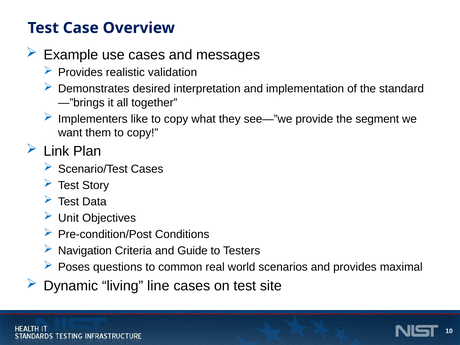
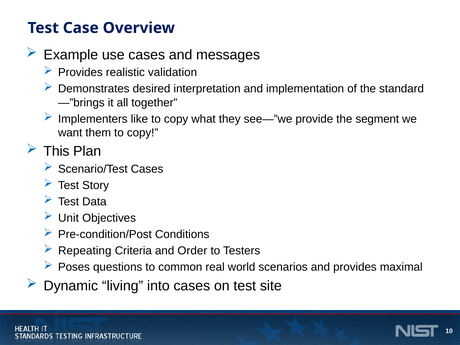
Link: Link -> This (56, 151)
Navigation: Navigation -> Repeating (85, 251)
Guide: Guide -> Order (192, 251)
line: line -> into (158, 286)
